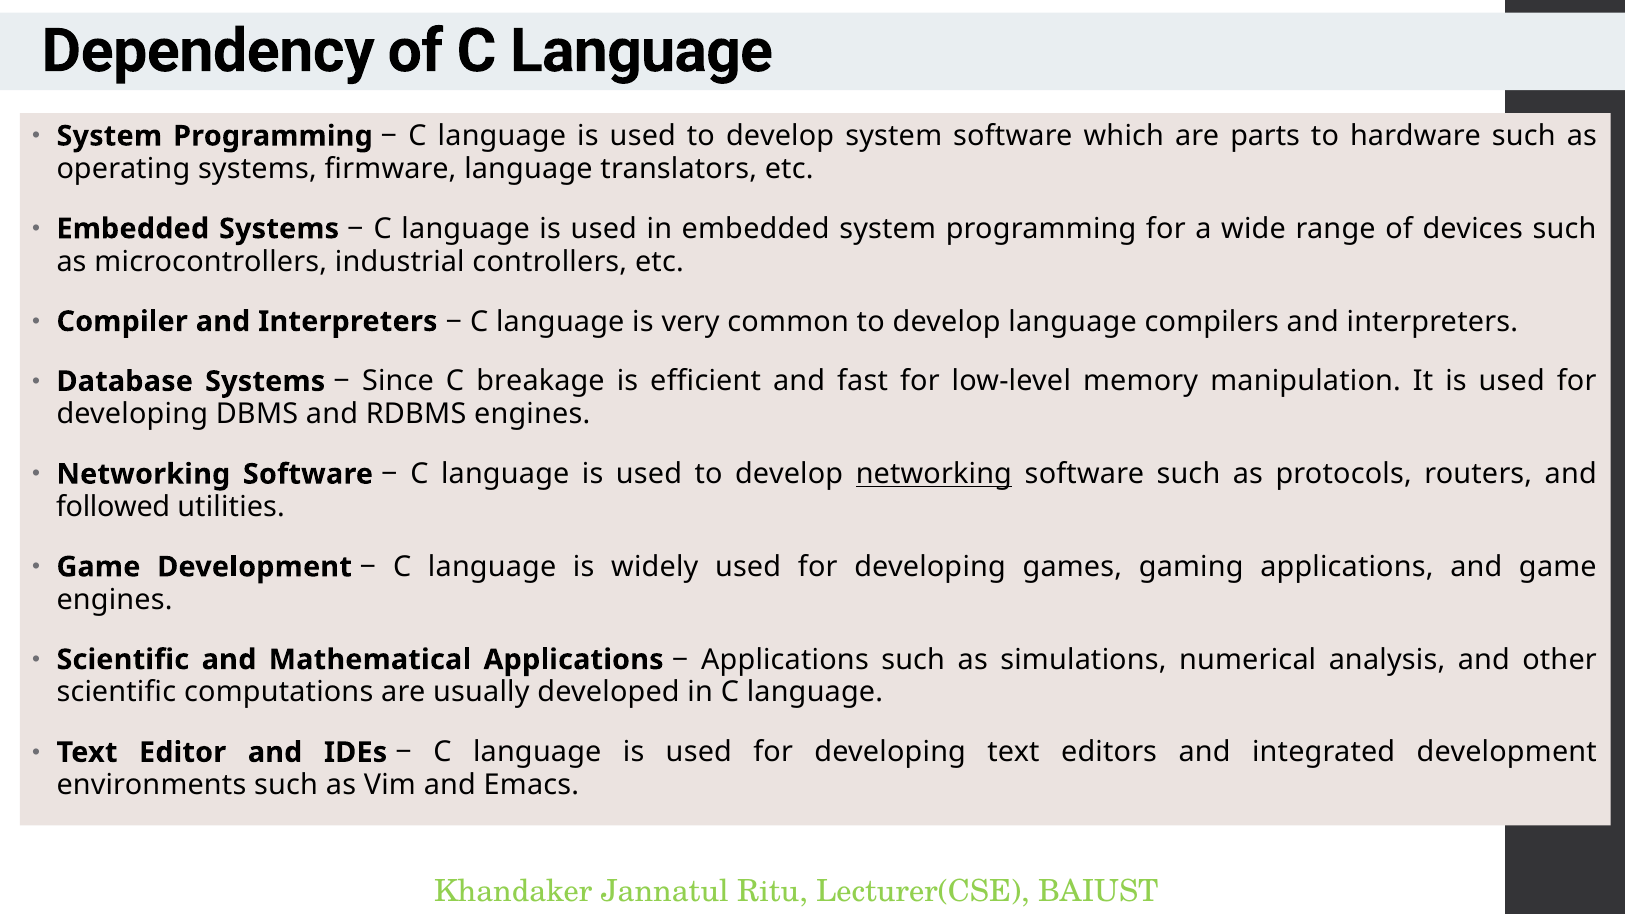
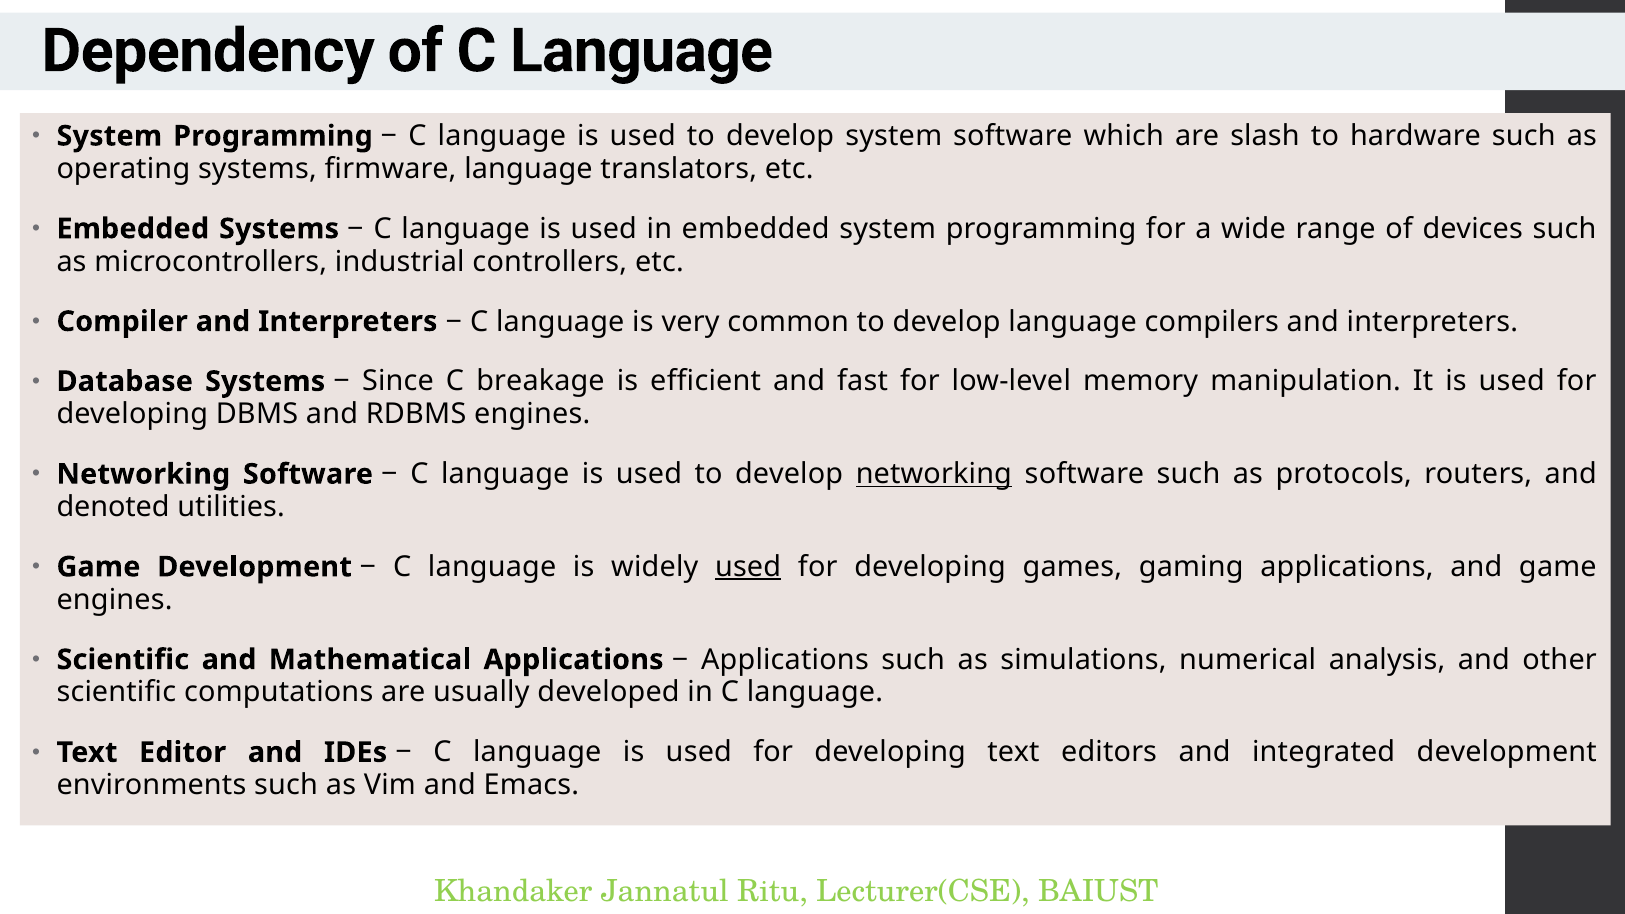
parts: parts -> slash (1265, 136)
followed: followed -> denoted (113, 507)
used underline: none -> present (748, 567)
